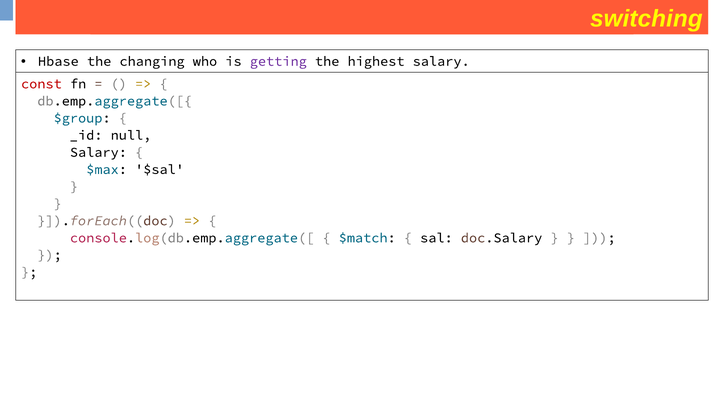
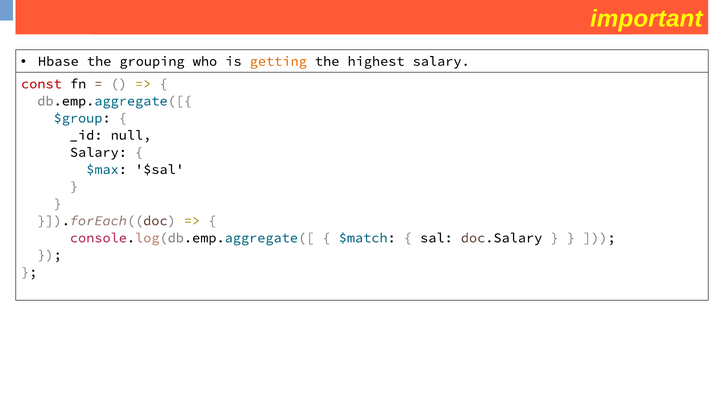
switching: switching -> important (646, 19)
changing: changing -> grouping (152, 61)
getting colour: purple -> orange (278, 61)
